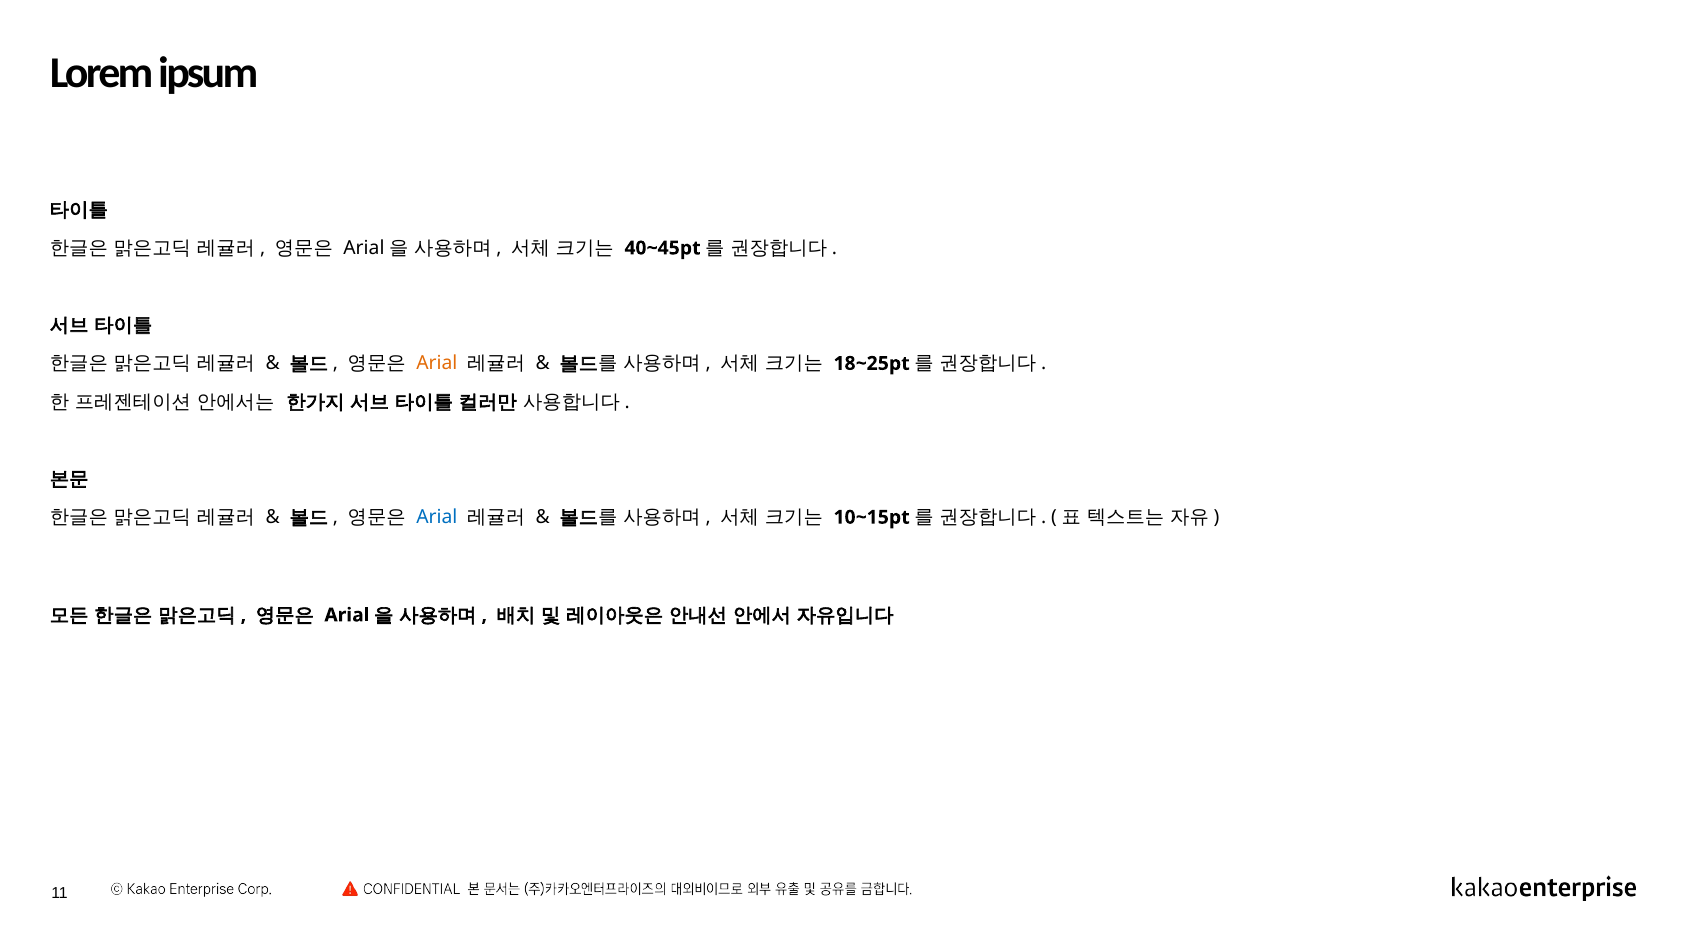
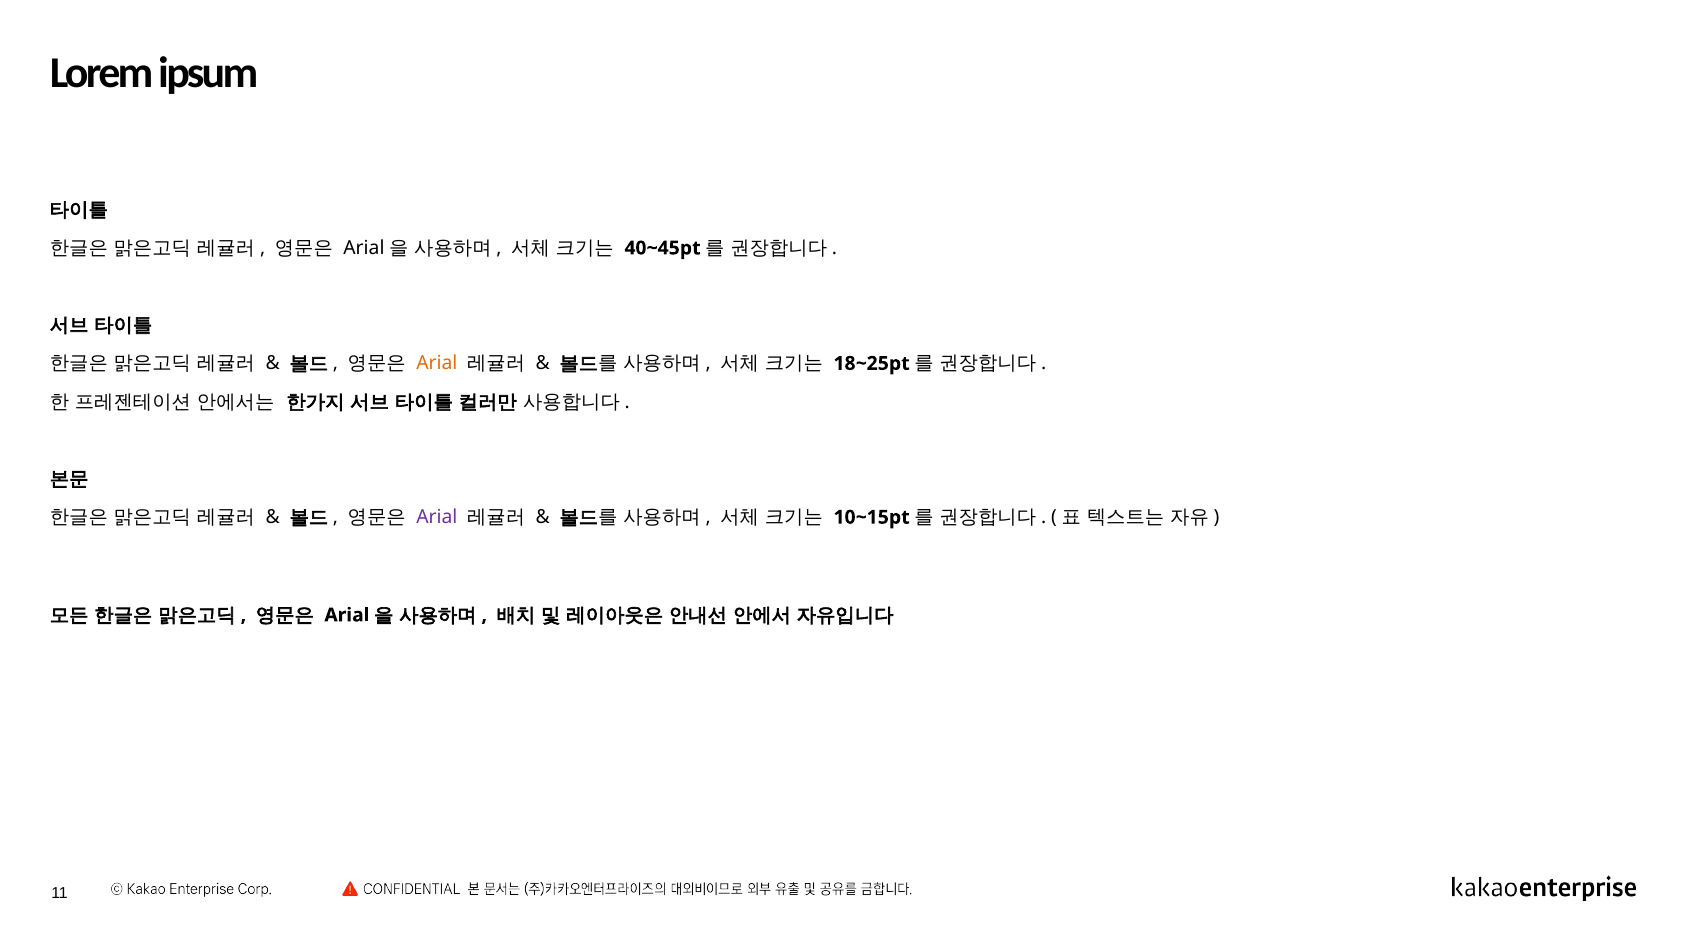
Arial colour: blue -> purple (437, 517)
